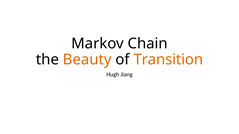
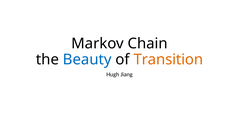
Beauty colour: orange -> blue (87, 60)
